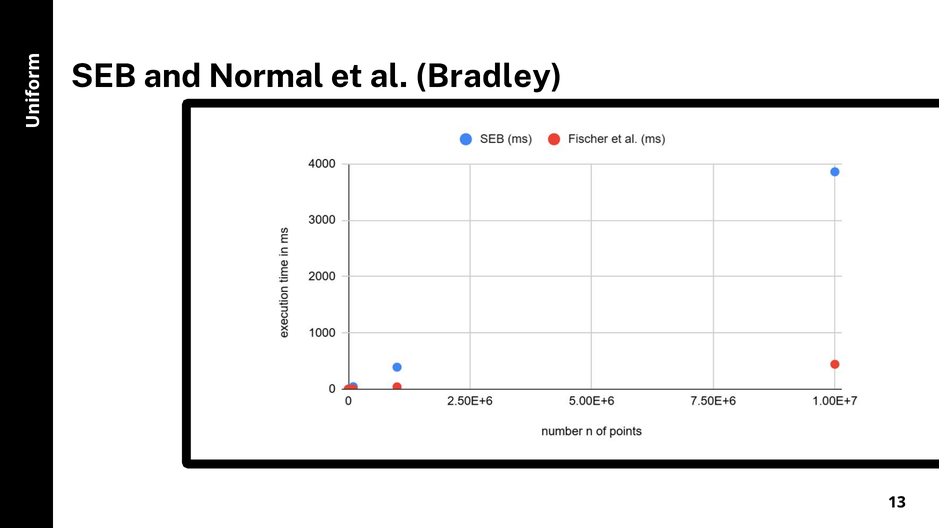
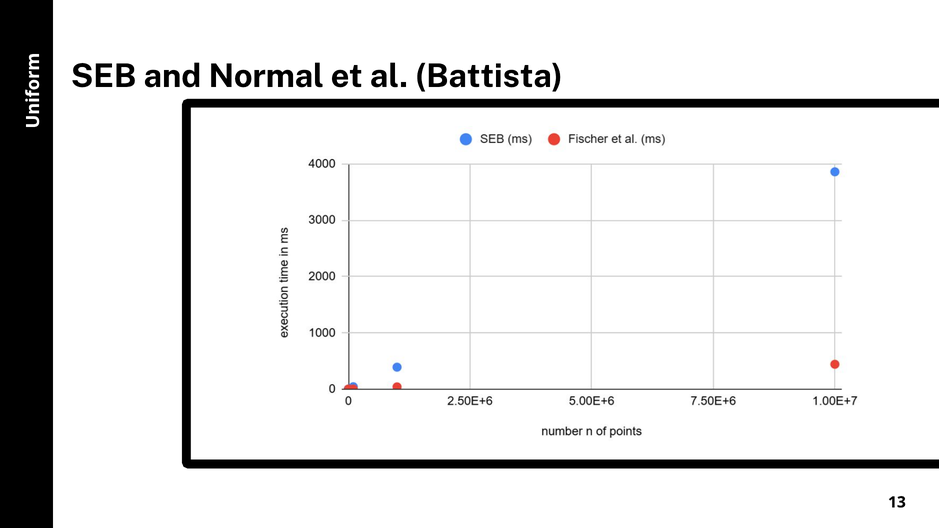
Bradley: Bradley -> Battista (489, 76)
